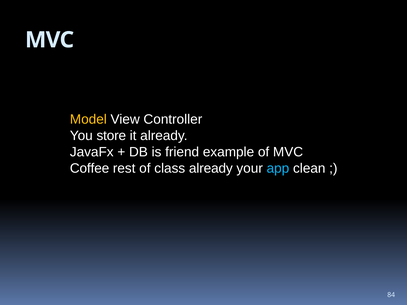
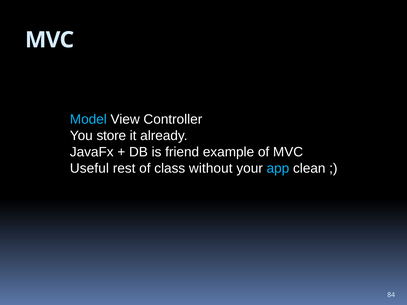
Model colour: yellow -> light blue (88, 120)
Coffee: Coffee -> Useful (89, 168)
class already: already -> without (211, 168)
